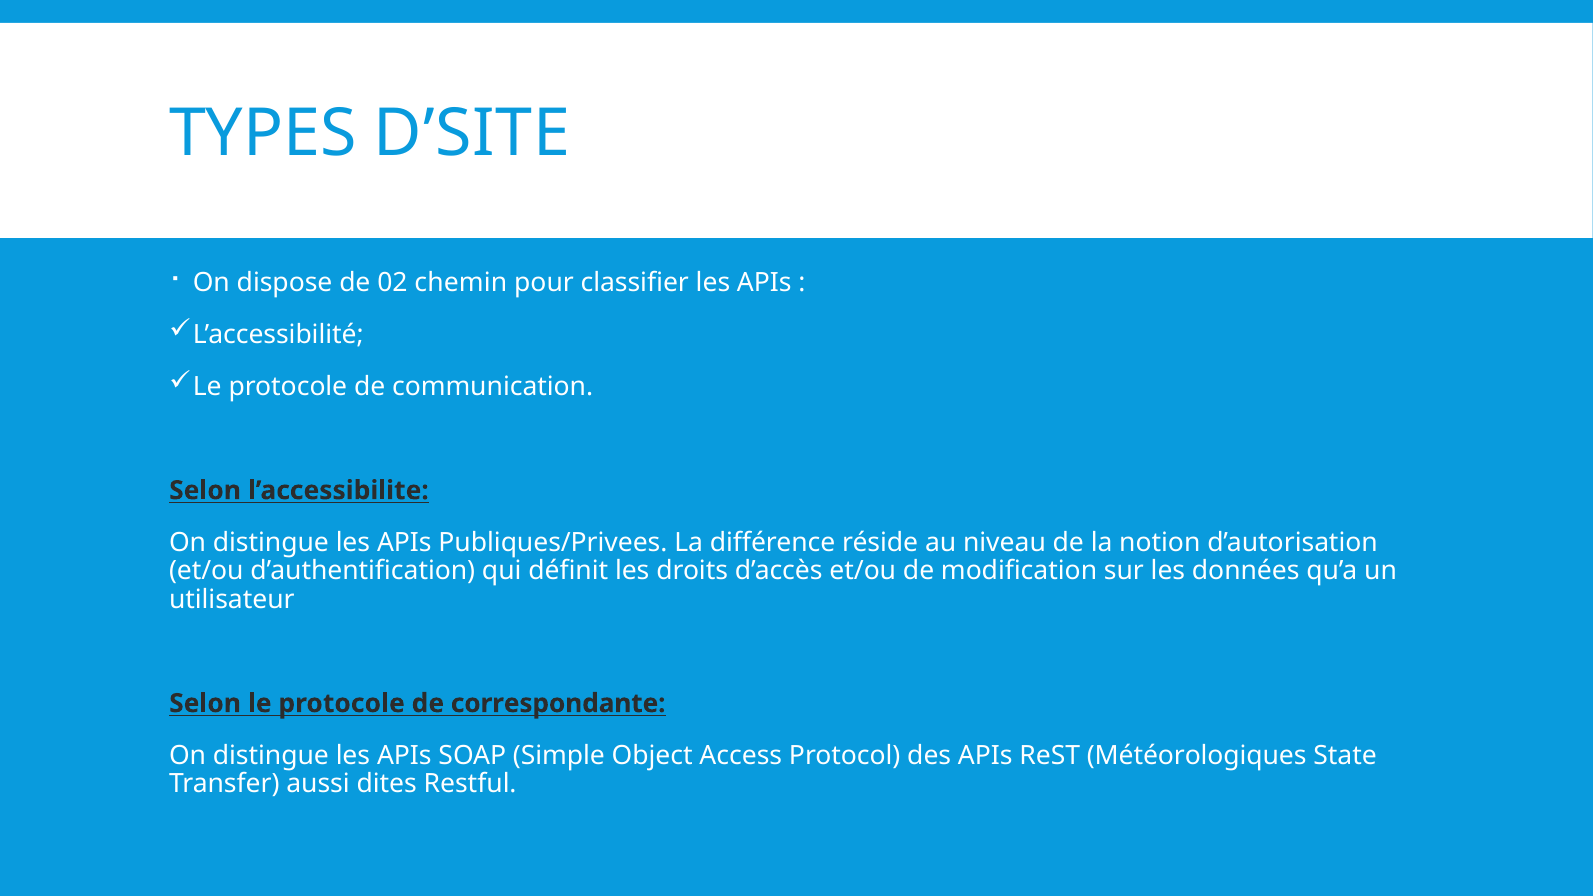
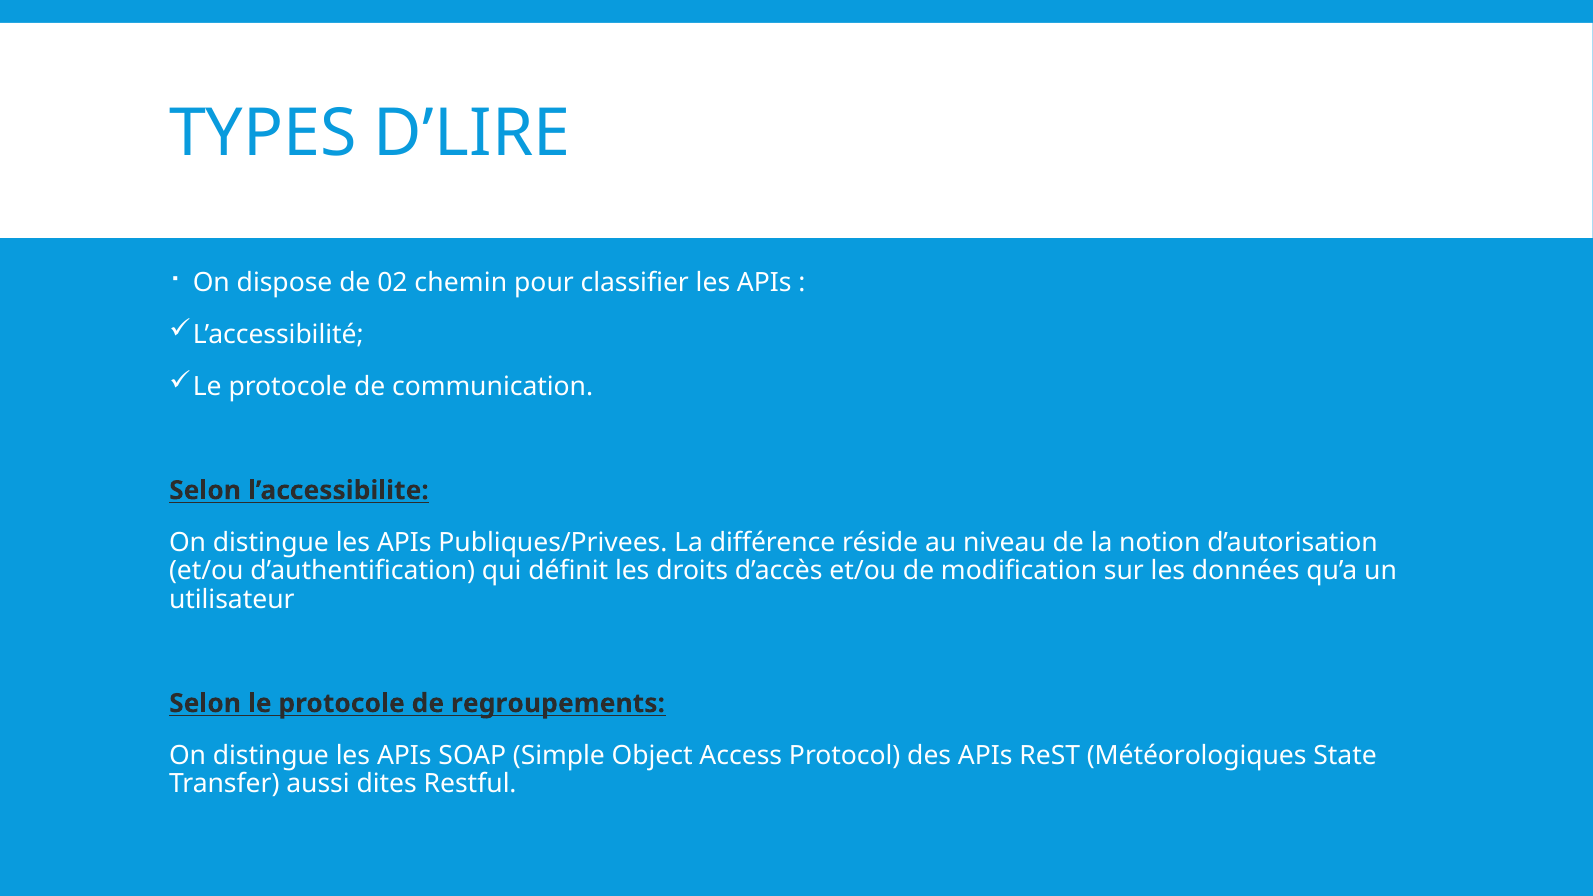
D’SITE: D’SITE -> D’LIRE (472, 134)
correspondante: correspondante -> regroupements (558, 703)
